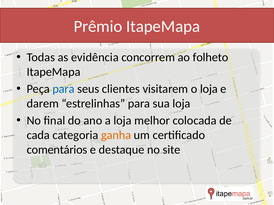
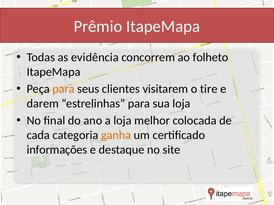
para colour: blue -> orange (64, 89)
o loja: loja -> tire (209, 89)
comentários: comentários -> informações (57, 150)
